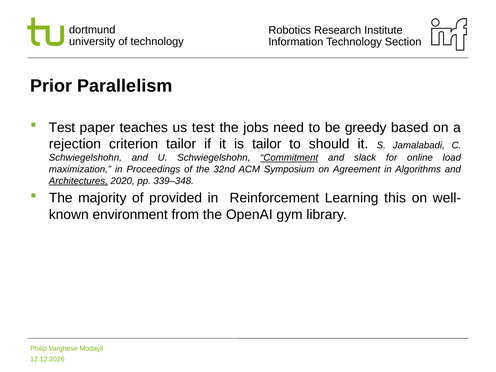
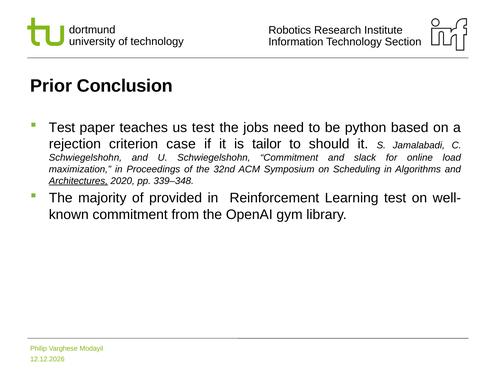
Parallelism: Parallelism -> Conclusion (125, 86)
greedy: greedy -> python (366, 127)
criterion tailor: tailor -> case (181, 144)
Commitment underline: present -> none (289, 158)
Agreement: Agreement -> Scheduling (357, 169)
Learning this: this -> test (395, 198)
environment: environment -> commitment (130, 215)
